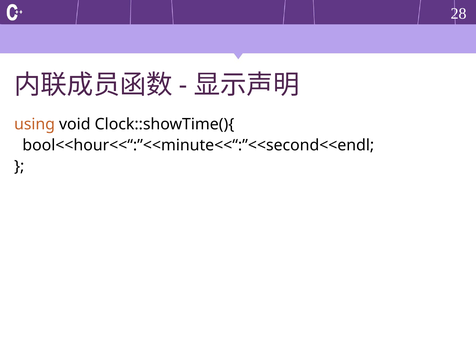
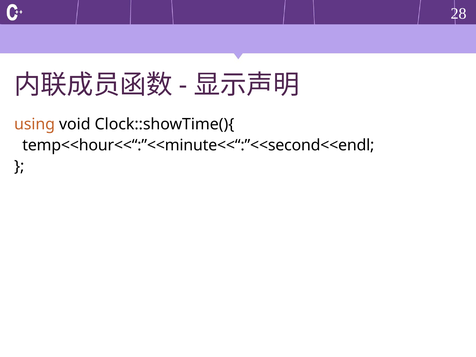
bool<<hour<<“:”<<minute<<“:”<<second<<endl: bool<<hour<<“:”<<minute<<“:”<<second<<endl -> temp<<hour<<“:”<<minute<<“:”<<second<<endl (198, 145)
